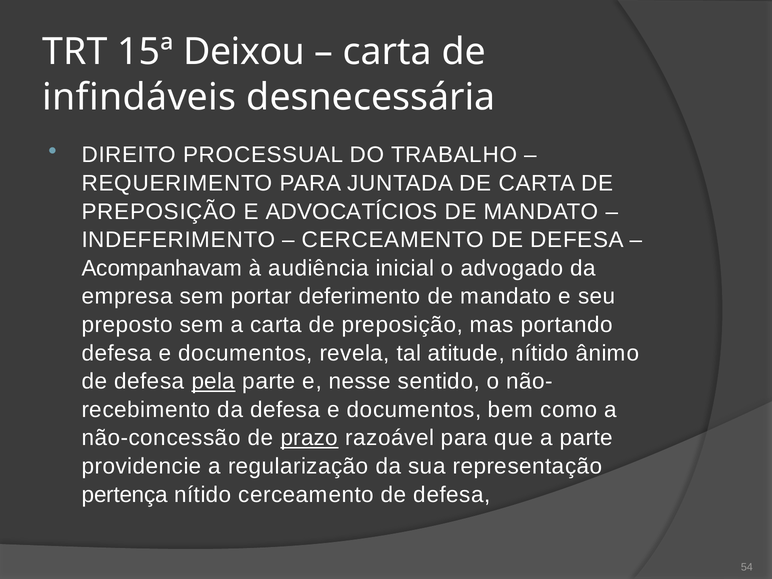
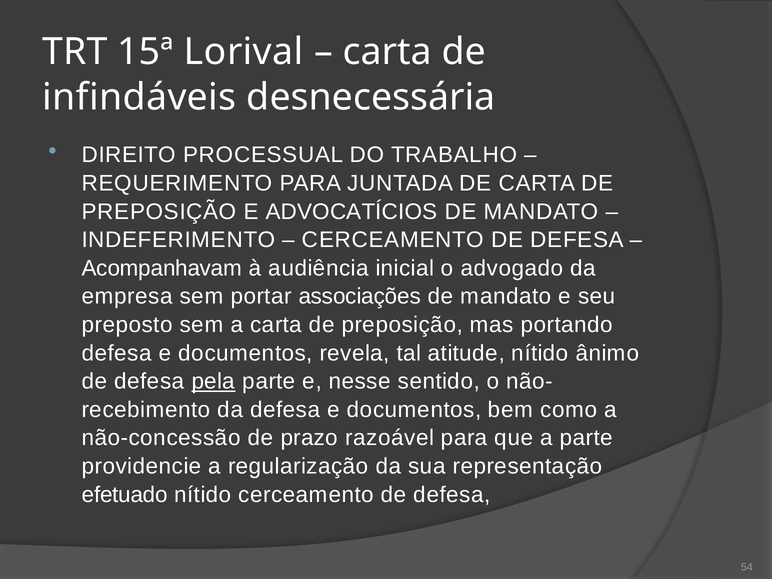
Deixou: Deixou -> Lorival (244, 52)
deferimento: deferimento -> associações (360, 297)
prazo underline: present -> none (309, 438)
pertença: pertença -> efetuado (125, 495)
